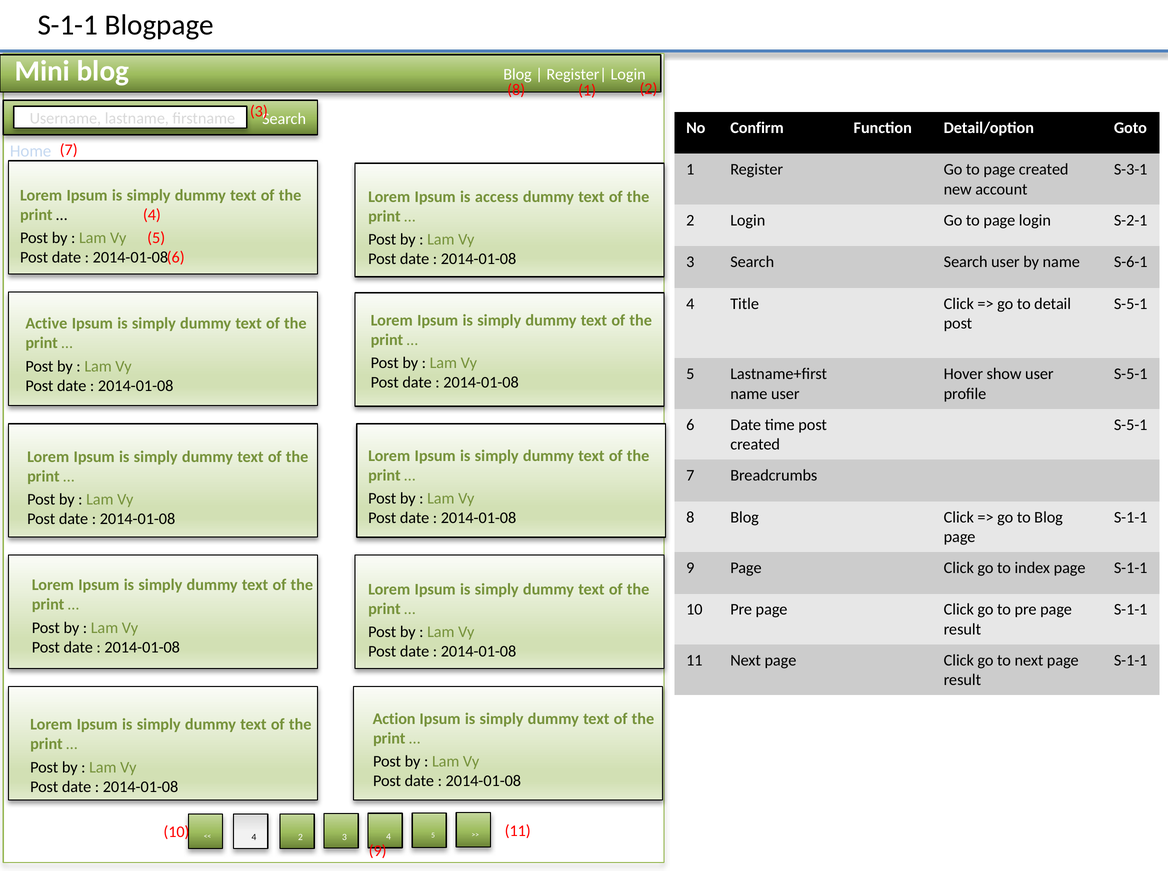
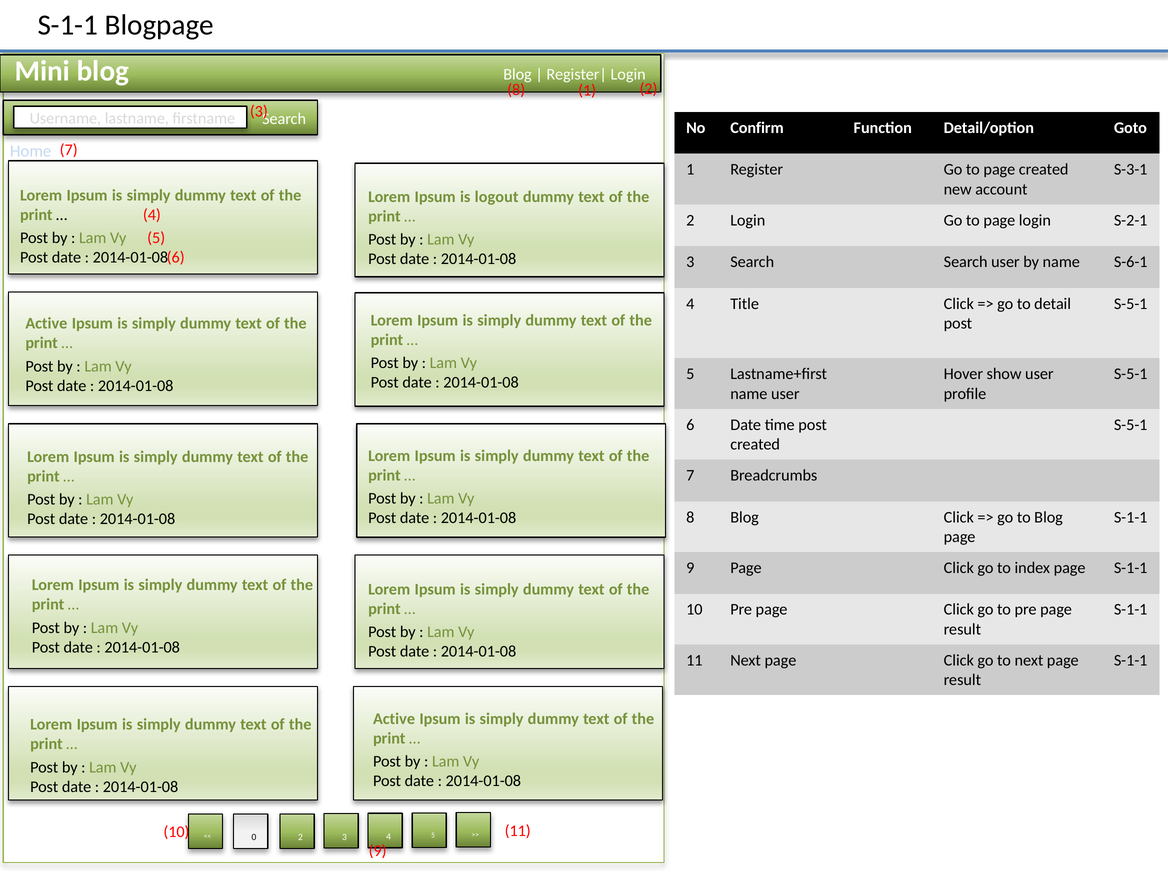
access: access -> logout (497, 197)
Action: Action -> Active (394, 719)
4: 4 -> 0 (254, 837)
